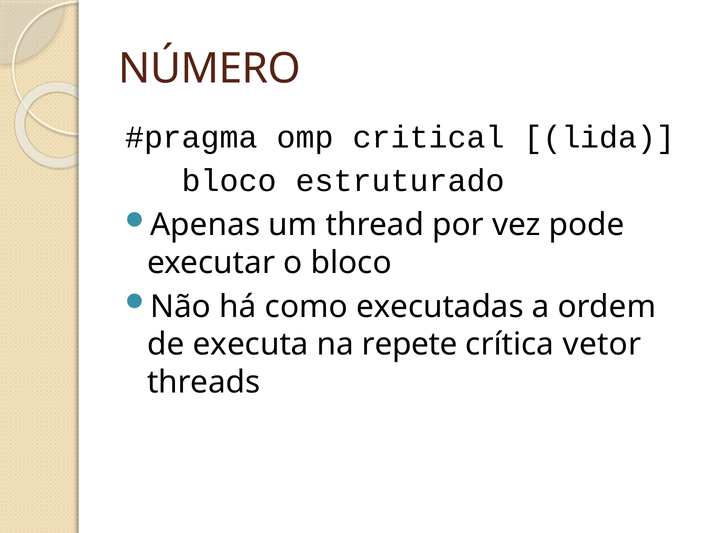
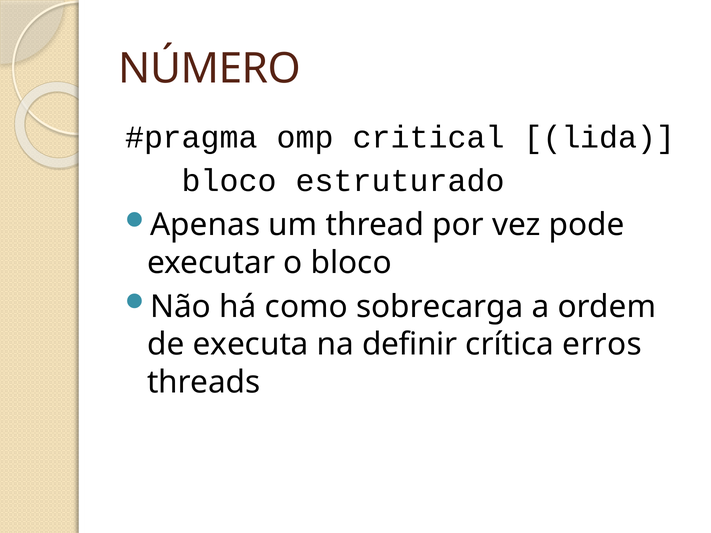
executadas: executadas -> sobrecarga (440, 307)
repete: repete -> definir (410, 345)
vetor: vetor -> erros (602, 345)
